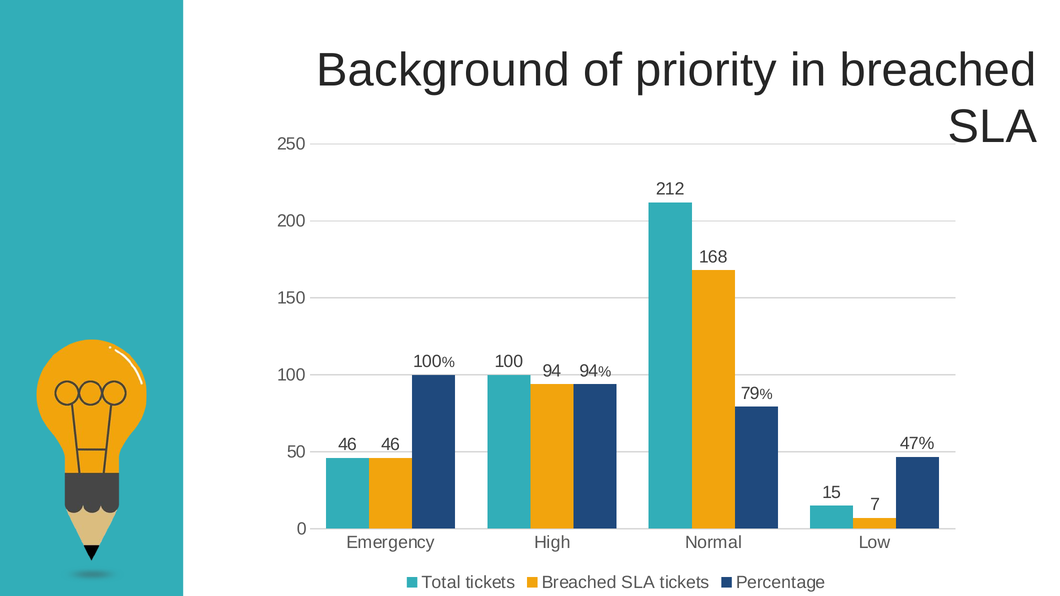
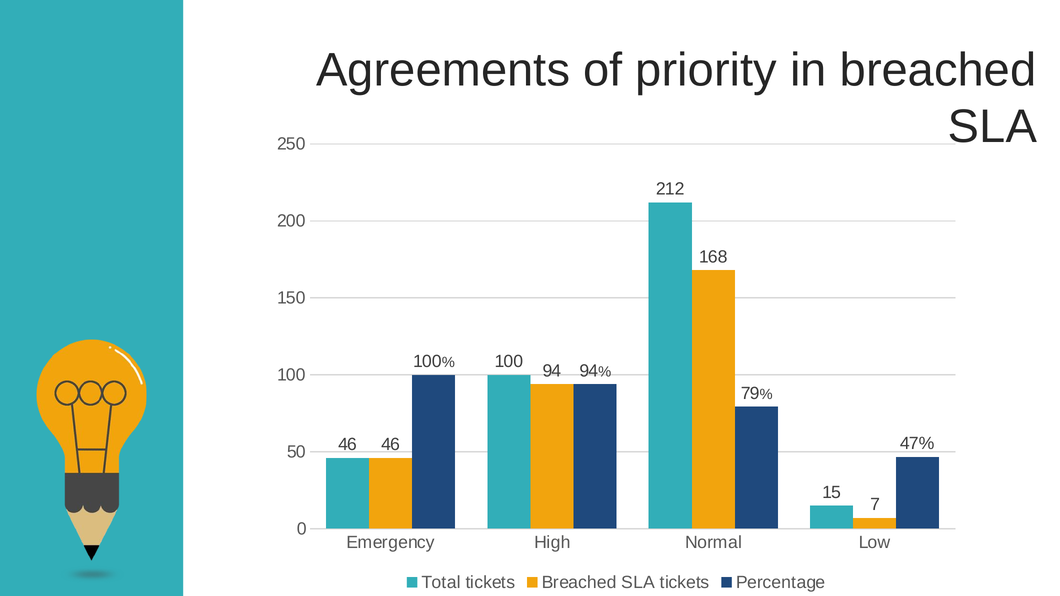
Background: Background -> Agreements (443, 70)
